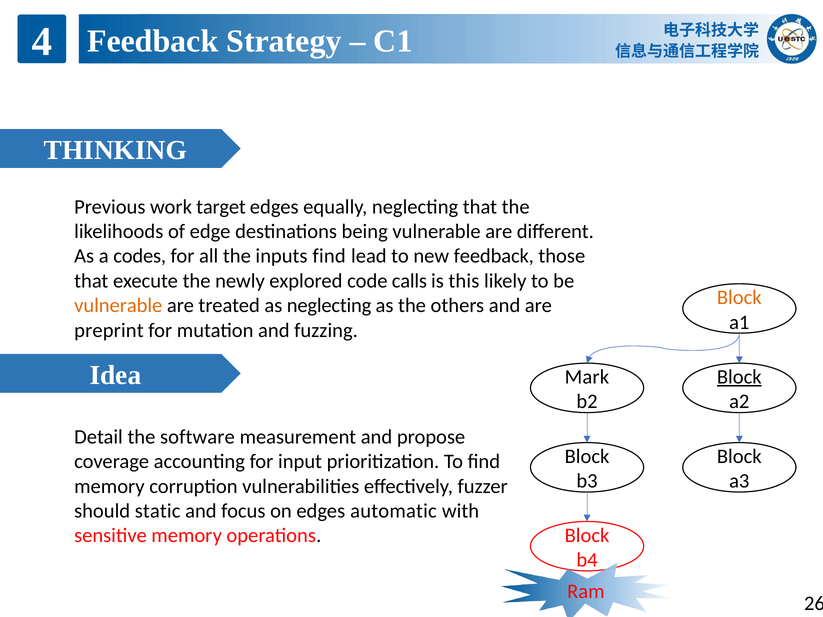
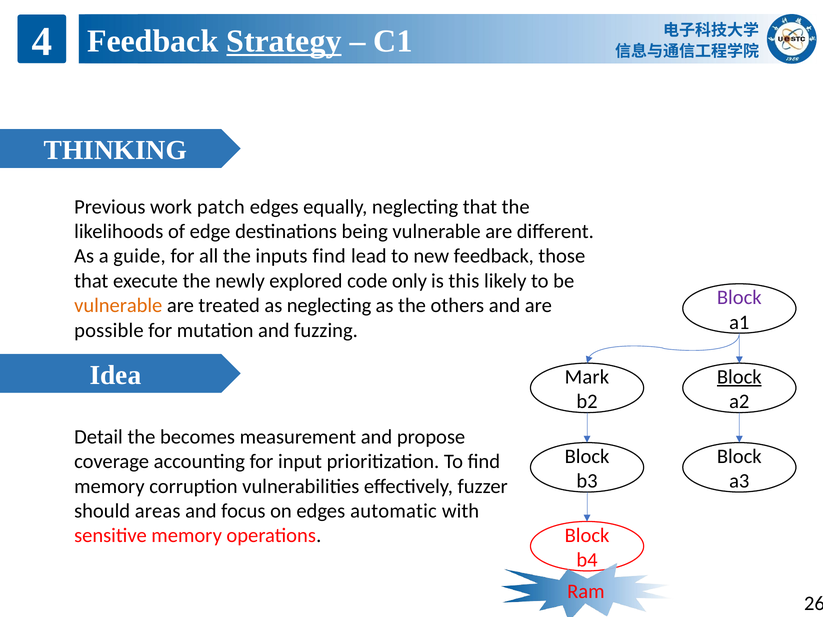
Strategy underline: none -> present (284, 41)
target: target -> patch (221, 207)
codes: codes -> guide (139, 256)
calls: calls -> only (409, 281)
Block colour: orange -> purple (739, 298)
preprint: preprint -> possible (109, 330)
software: software -> becomes (197, 437)
static: static -> areas (158, 511)
